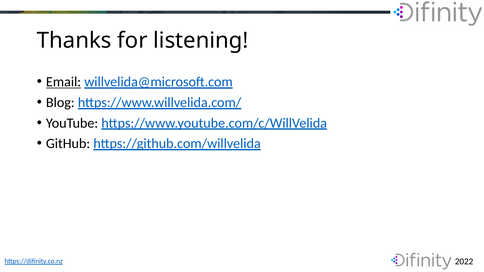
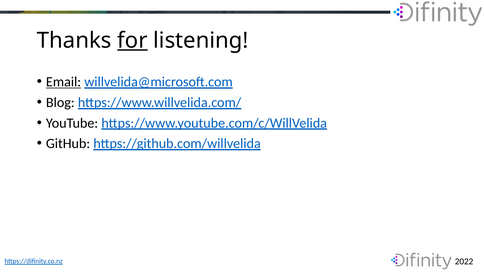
for underline: none -> present (132, 41)
